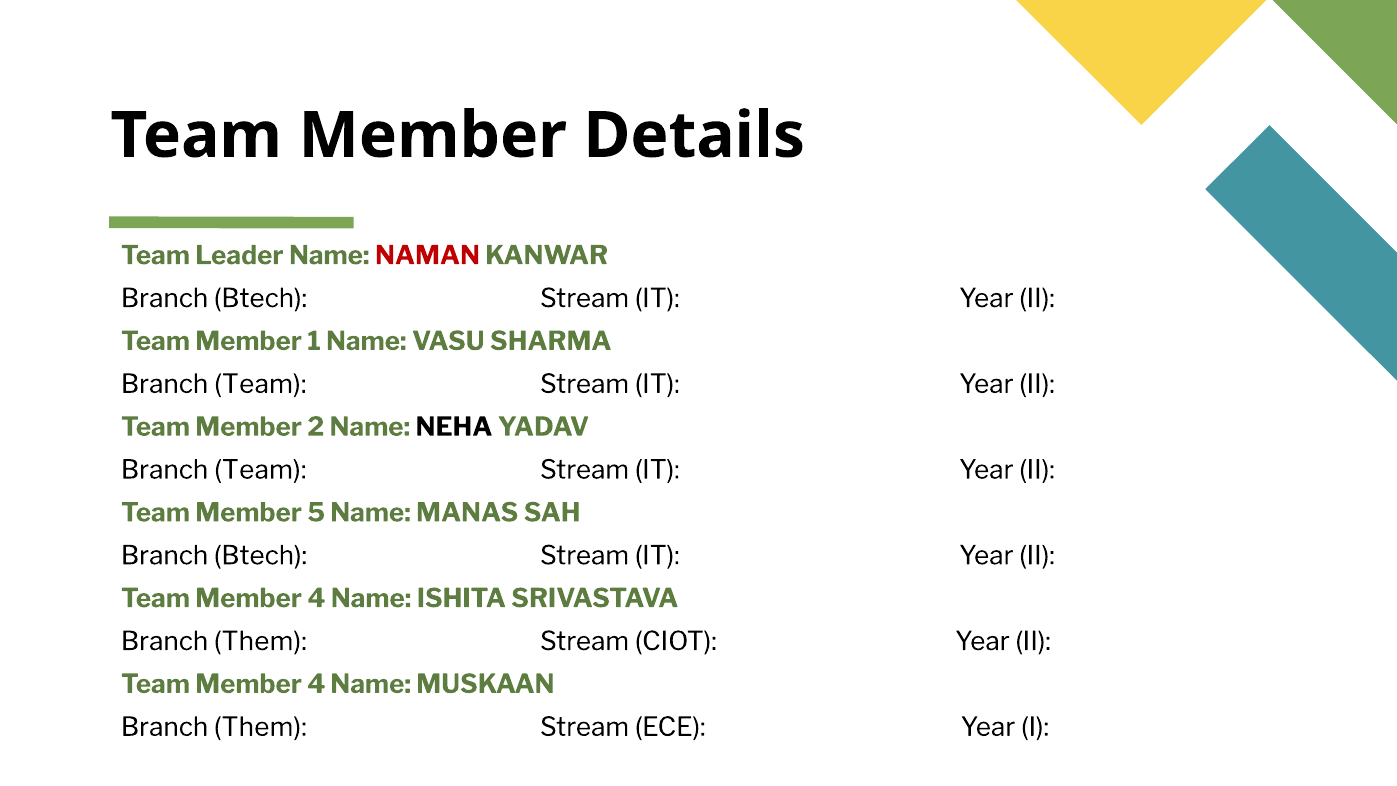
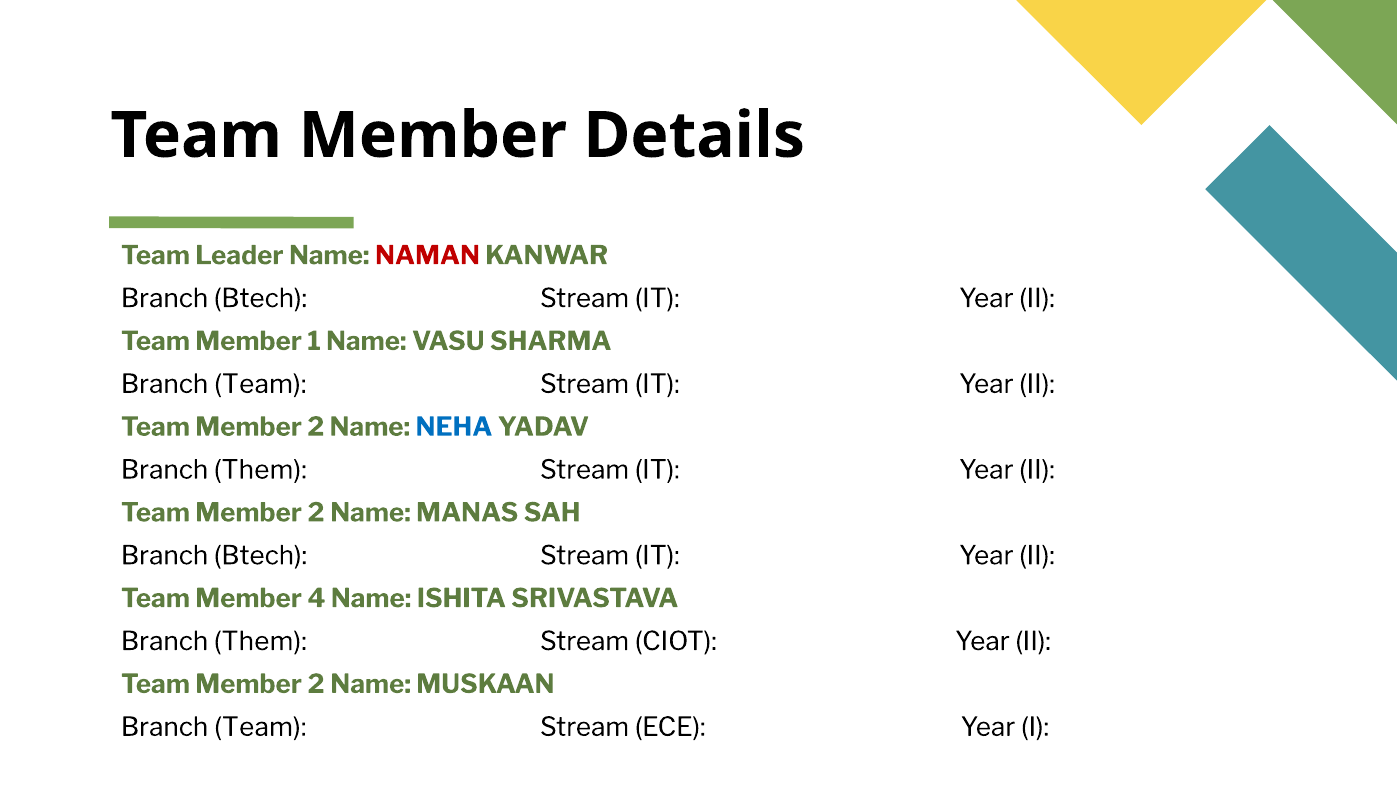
NEHA colour: black -> blue (454, 427)
Team: Team -> Them (260, 470)
5: 5 -> 2 (316, 513)
4: 4 -> 2 (316, 684)
Them: Them -> Team (260, 727)
